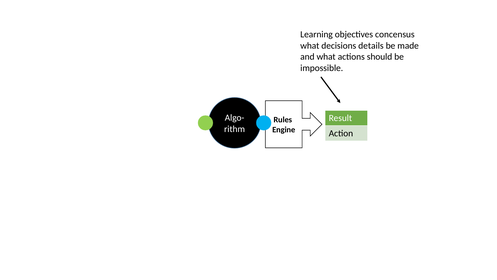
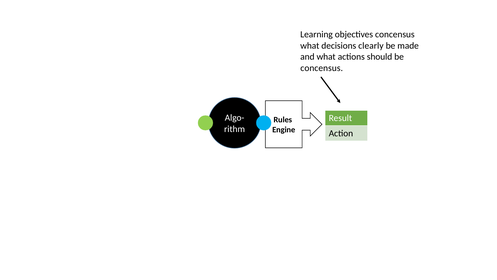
details: details -> clearly (371, 46)
impossible: impossible -> concensus (322, 68)
